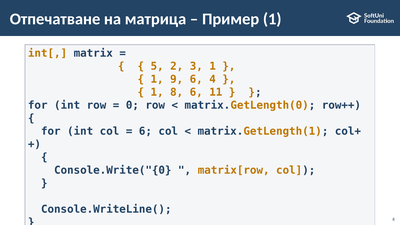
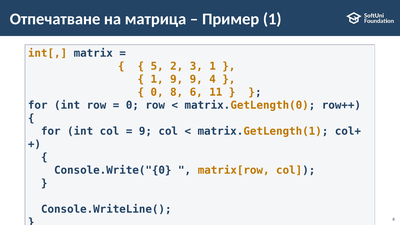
9 6: 6 -> 9 (196, 79)
1: 1 -> 0 (157, 92)
6: 6 -> 9 (145, 131)
